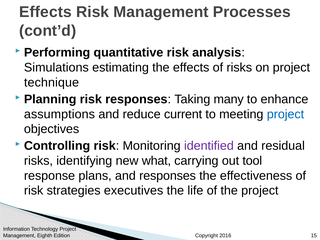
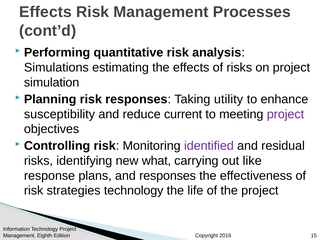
technique: technique -> simulation (52, 82)
many: many -> utility (229, 99)
assumptions: assumptions -> susceptibility (59, 114)
project colour: blue -> purple (285, 114)
tool: tool -> like (252, 161)
strategies executives: executives -> technology (134, 191)
